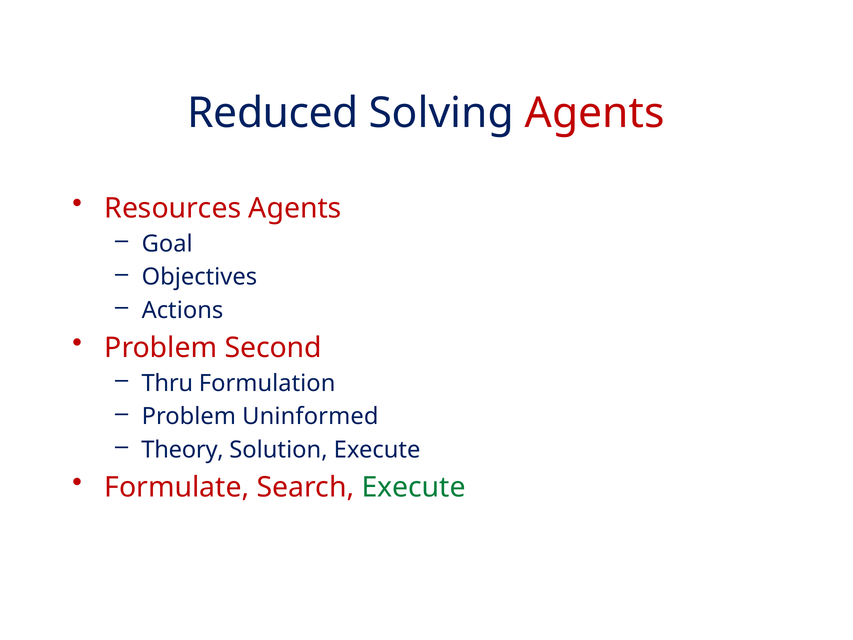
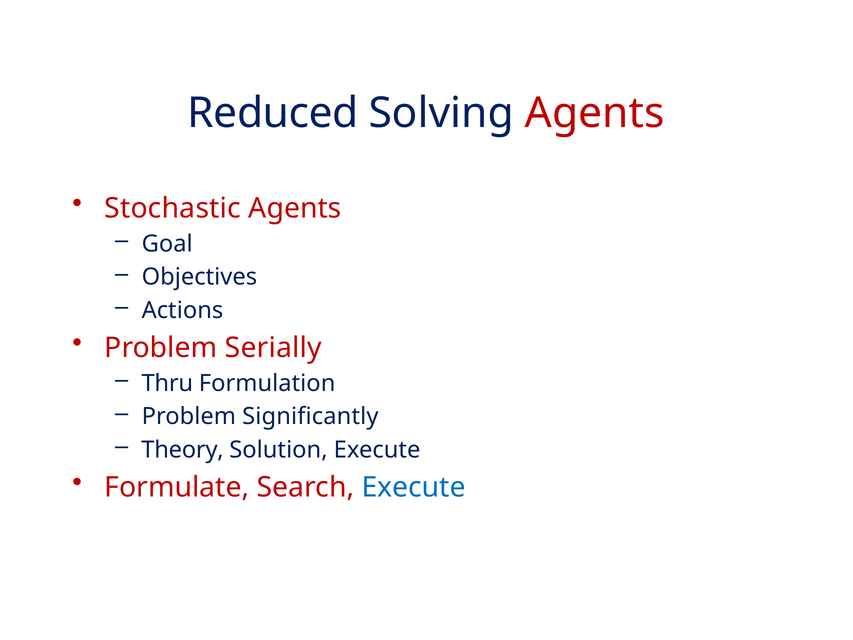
Resources: Resources -> Stochastic (173, 208)
Second: Second -> Serially (273, 347)
Uninformed: Uninformed -> Significantly (310, 416)
Execute colour: green -> blue (414, 487)
